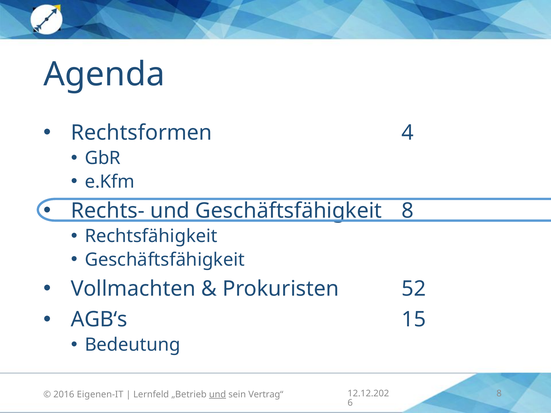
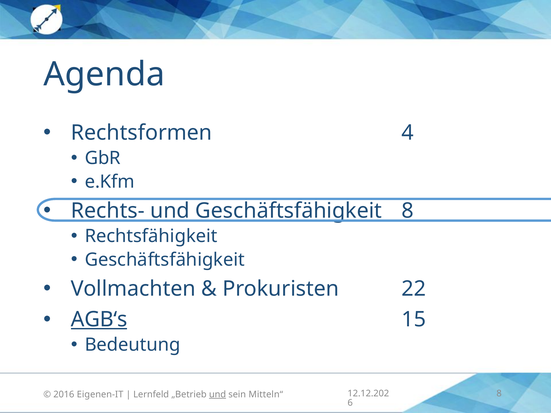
52: 52 -> 22 (414, 289)
AGB‘s underline: none -> present (99, 320)
Vertrag“: Vertrag“ -> Mitteln“ (266, 395)
